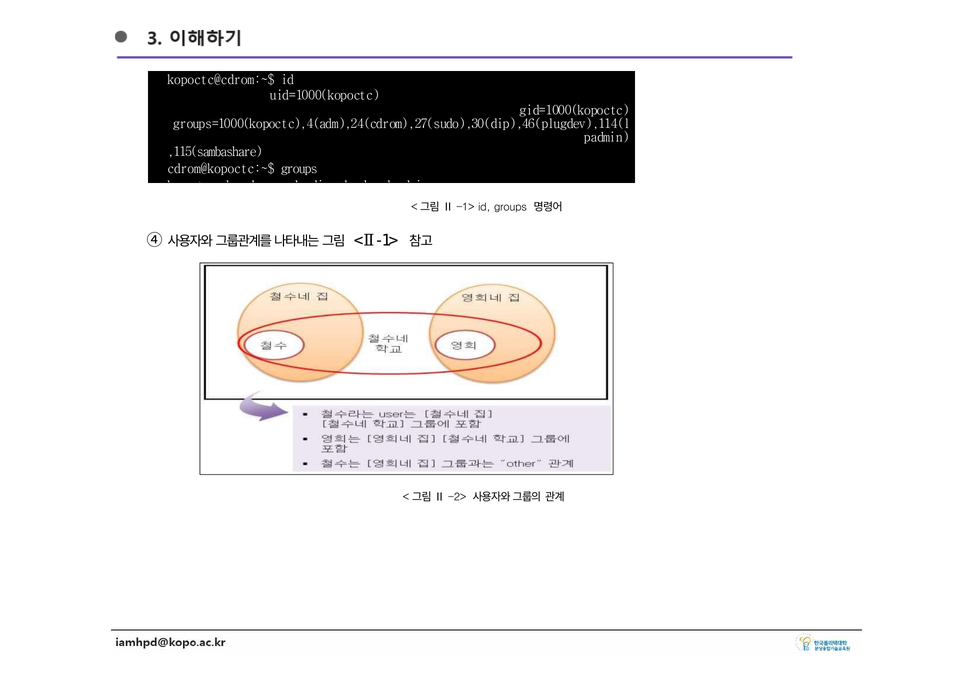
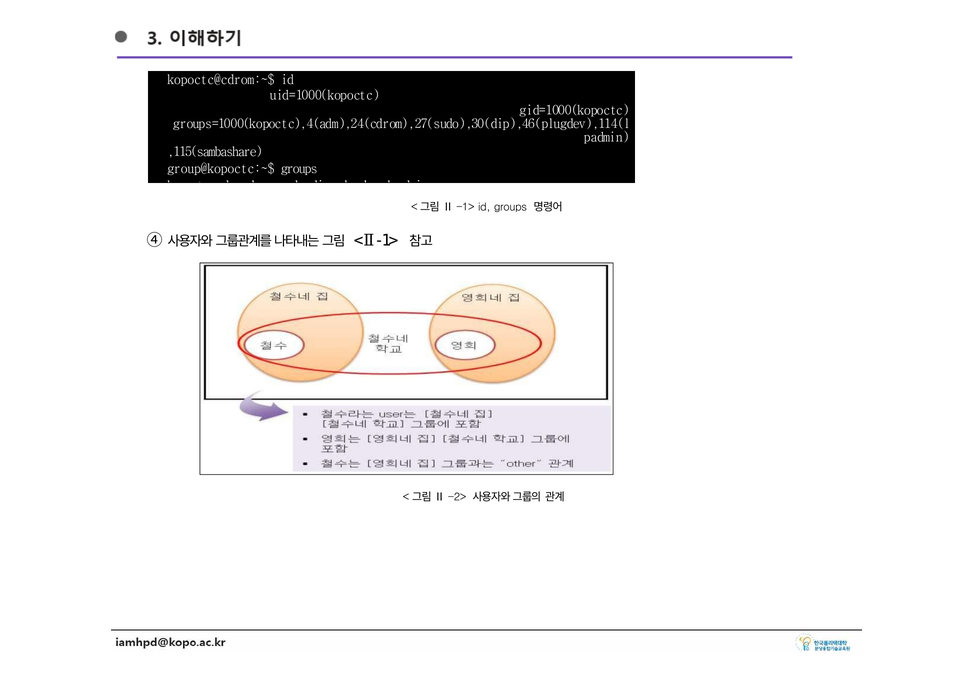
cdrom@kopoctc:~$: cdrom@kopoctc:~$ -> group@kopoctc:~$ (221, 169)
